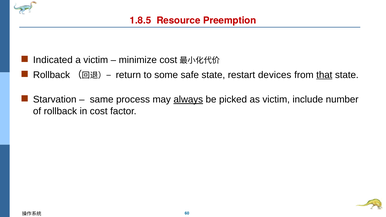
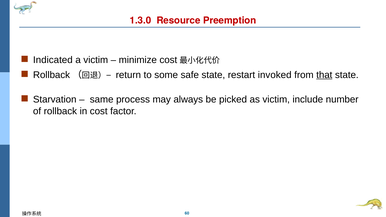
1.8.5: 1.8.5 -> 1.3.0 (140, 20)
devices: devices -> invoked (275, 75)
always underline: present -> none (188, 100)
